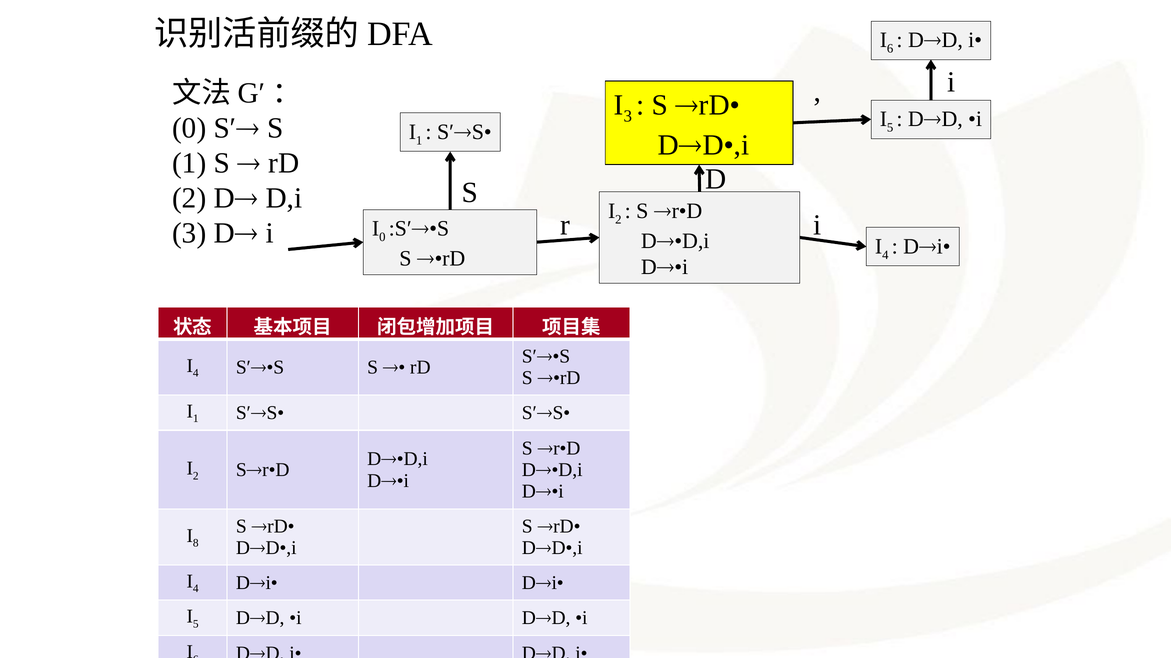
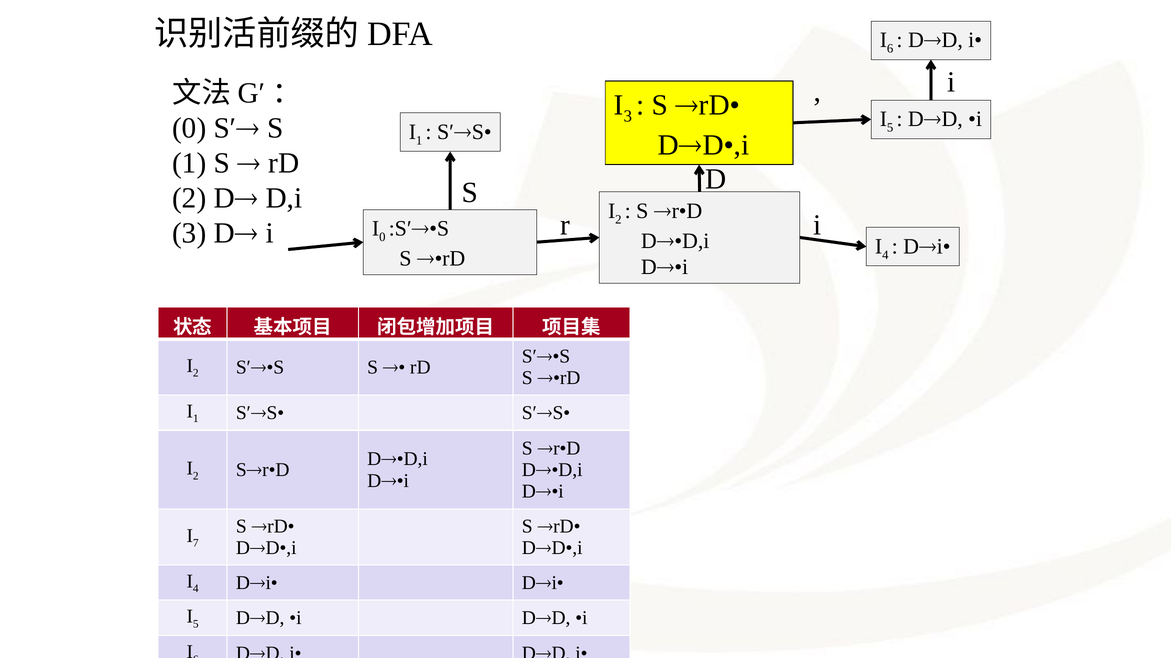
4: 4 -> 2 (196, 374)
8: 8 -> 7 (196, 544)
